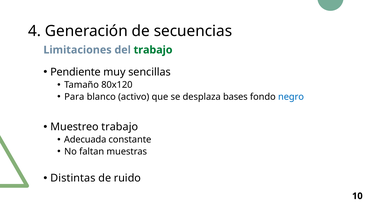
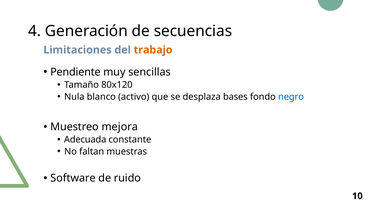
trabajo colour: green -> orange (153, 50)
Para: Para -> Nula (74, 97)
Muestreo trabajo: trabajo -> mejora (120, 127)
Distintas: Distintas -> Software (73, 178)
